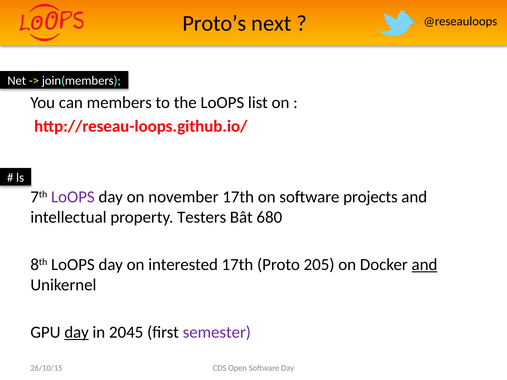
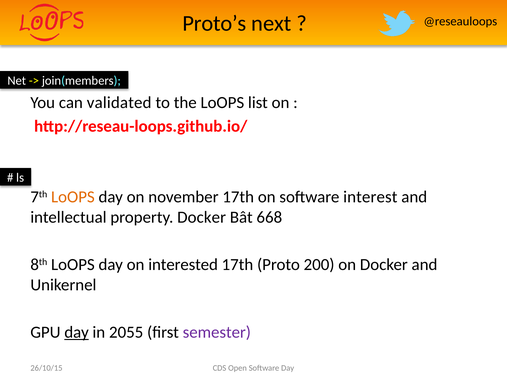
members: members -> validated (119, 103)
LoOPS colour: purple -> orange (73, 197)
projects: projects -> interest (370, 197)
property Testers: Testers -> Docker (202, 217)
680: 680 -> 668 (269, 217)
205: 205 -> 200 (319, 265)
and underline: present -> none (425, 265)
2045: 2045 -> 2055 (126, 332)
